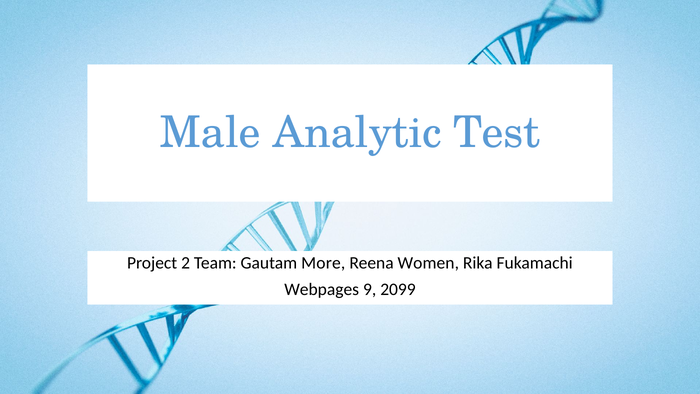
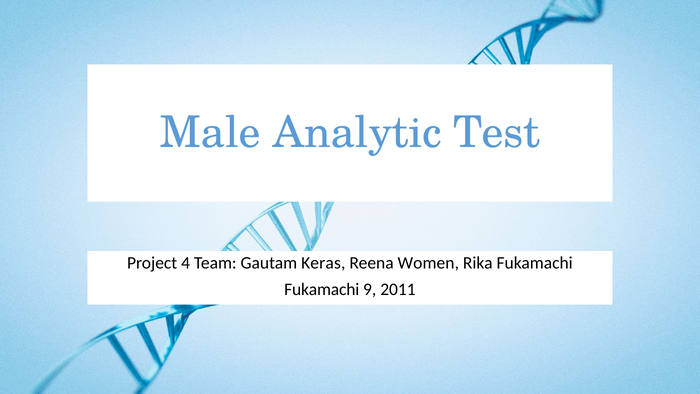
2: 2 -> 4 (186, 263)
More: More -> Keras (323, 263)
Webpages: Webpages -> Fukamachi (322, 289)
2099: 2099 -> 2011 (398, 289)
